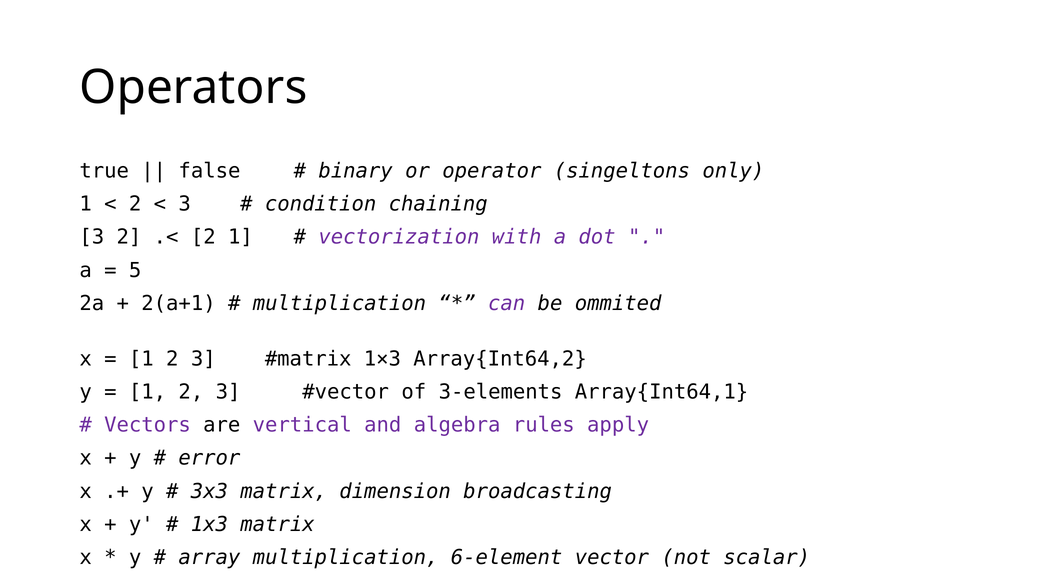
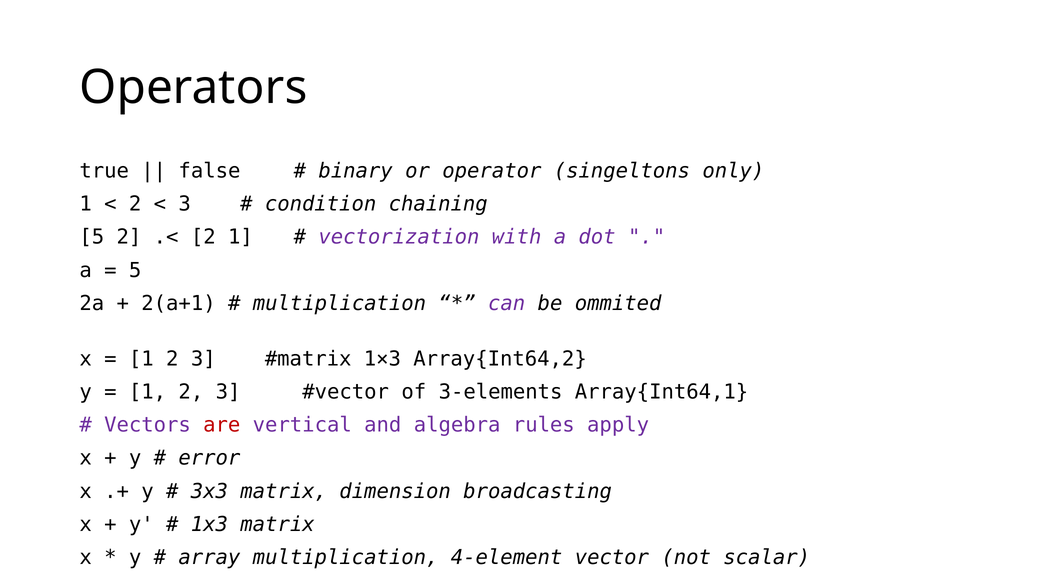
3: 3 -> 5 (92, 237)
are colour: black -> red (222, 425)
6-element: 6-element -> 4-element (507, 558)
